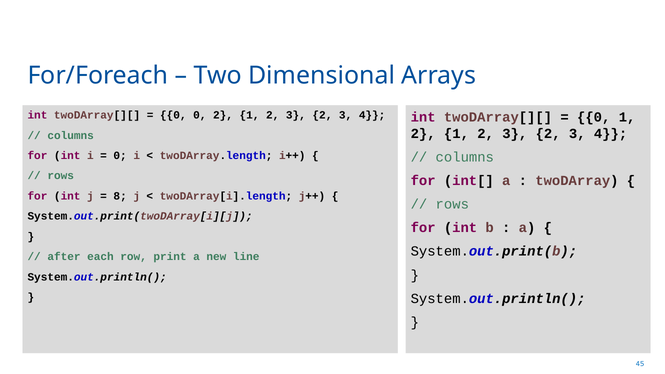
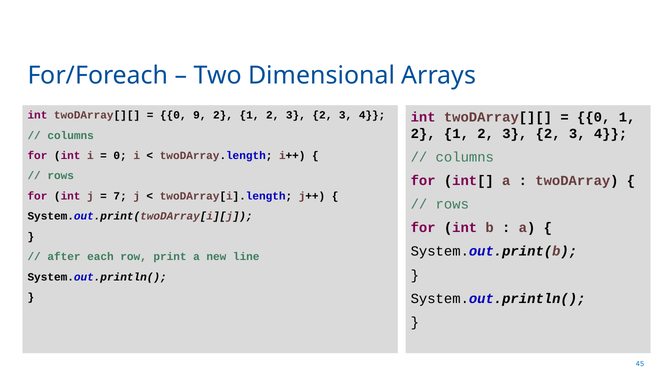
0 0: 0 -> 9 (200, 115)
8: 8 -> 7 (120, 196)
